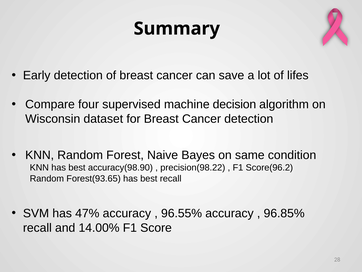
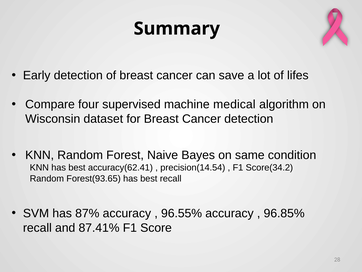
decision: decision -> medical (234, 104)
accuracy(98.90: accuracy(98.90 -> accuracy(62.41 (120, 167)
precision(98.22: precision(98.22 -> precision(14.54 (193, 167)
Score(96.2: Score(96.2 -> Score(34.2 (269, 167)
47%: 47% -> 87% (87, 213)
14.00%: 14.00% -> 87.41% (99, 227)
